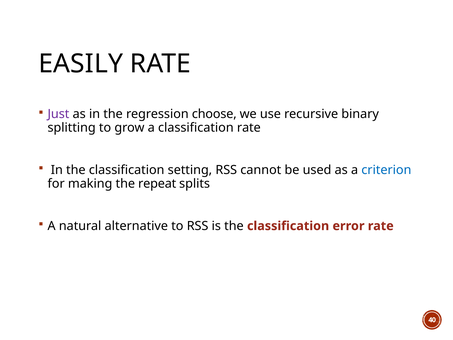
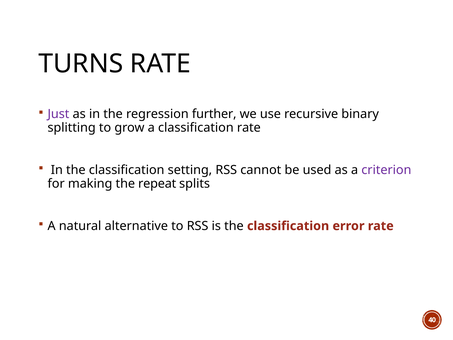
EASILY: EASILY -> TURNS (81, 64)
choose: choose -> further (214, 114)
criterion colour: blue -> purple (386, 170)
